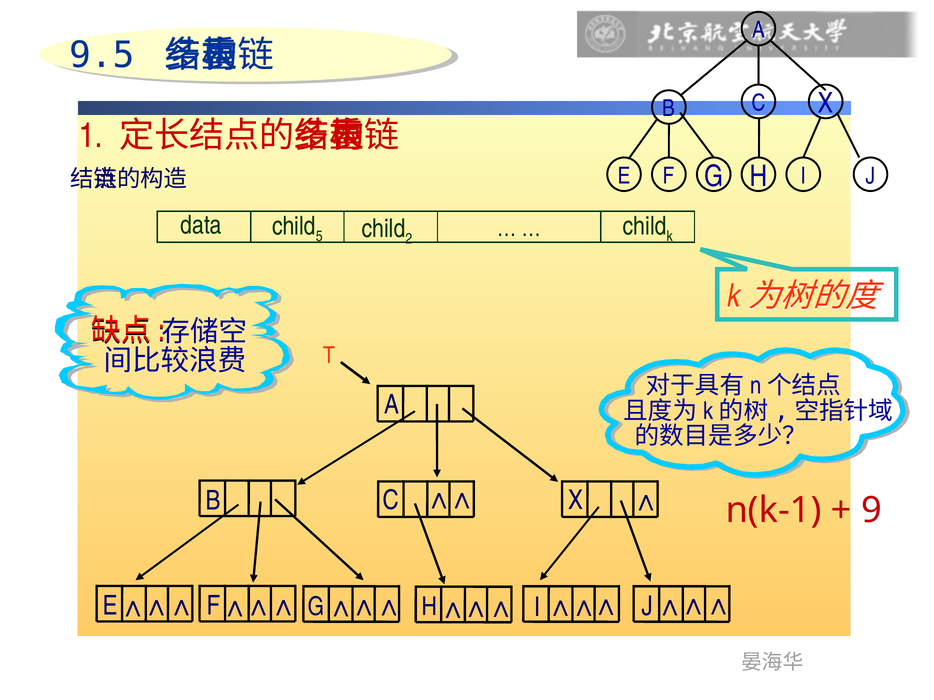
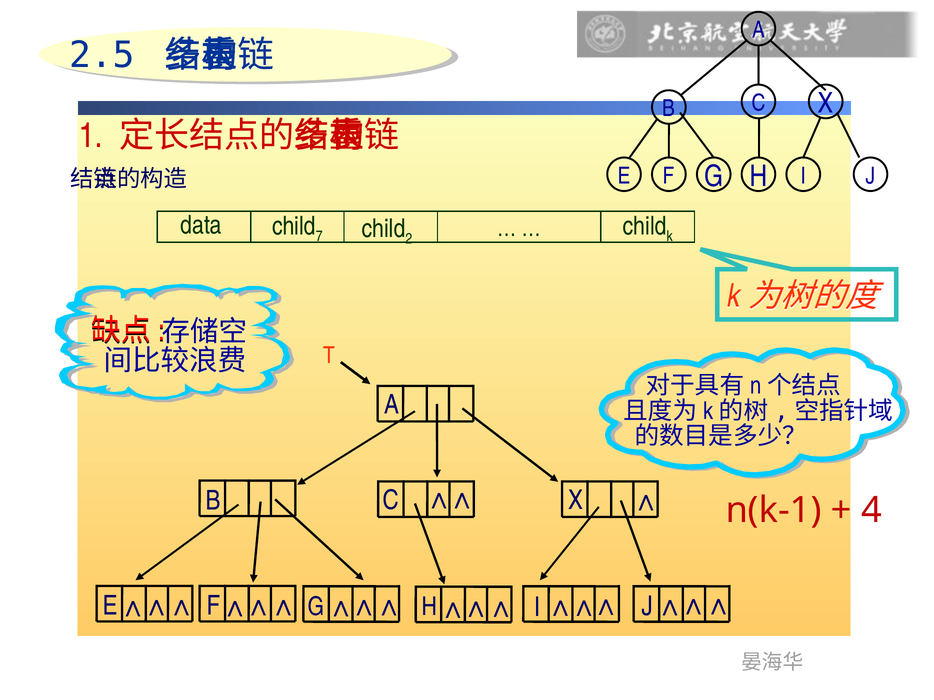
9.5: 9.5 -> 2.5 (102, 55)
5: 5 -> 7 (319, 237)
9: 9 -> 4 (871, 510)
